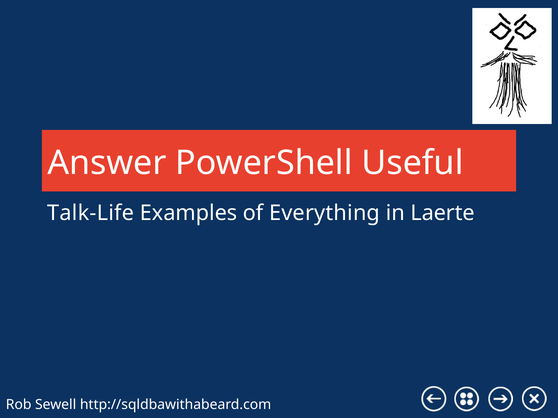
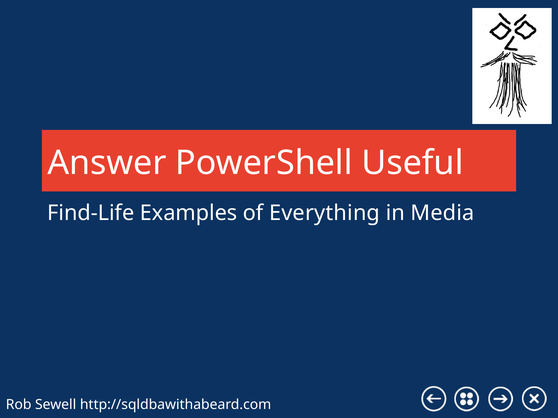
Talk-Life: Talk-Life -> Find-Life (91, 213)
Laerte: Laerte -> Media (442, 213)
